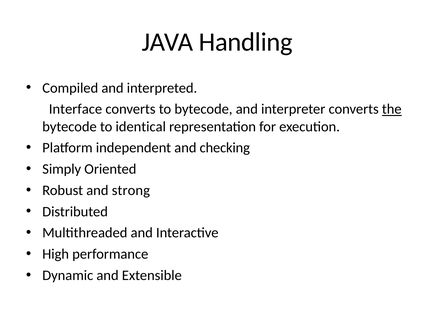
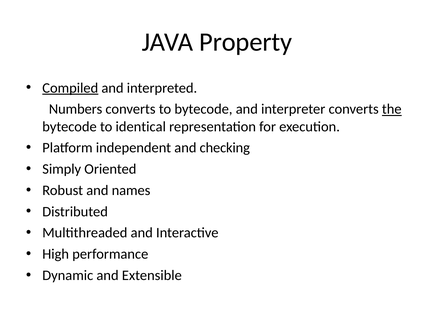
Handling: Handling -> Property (246, 42)
Compiled underline: none -> present (70, 88)
Interface: Interface -> Numbers (76, 109)
strong: strong -> names (131, 190)
